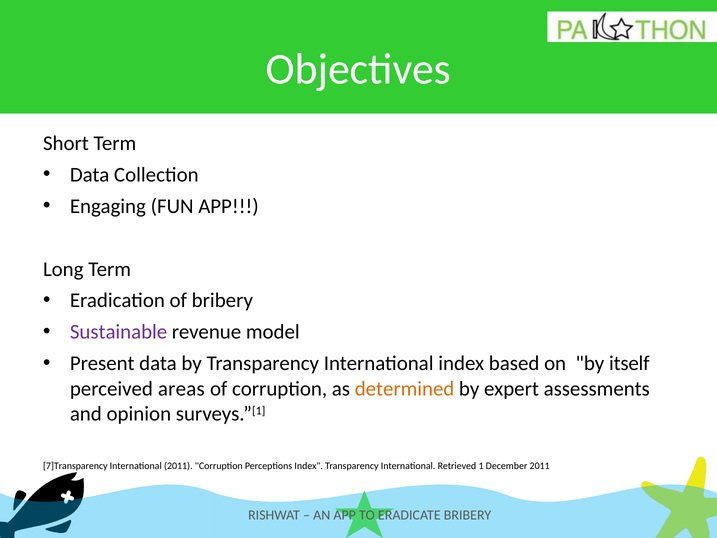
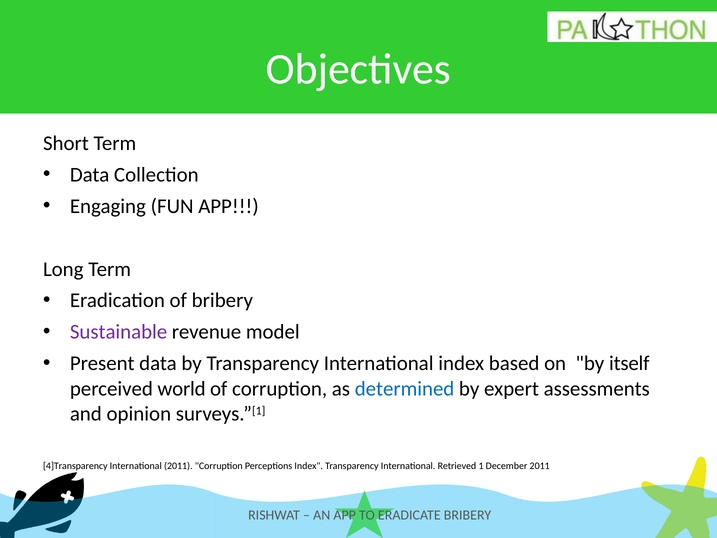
areas: areas -> world (182, 388)
determined colour: orange -> blue (405, 388)
7]Transparency: 7]Transparency -> 4]Transparency (75, 466)
